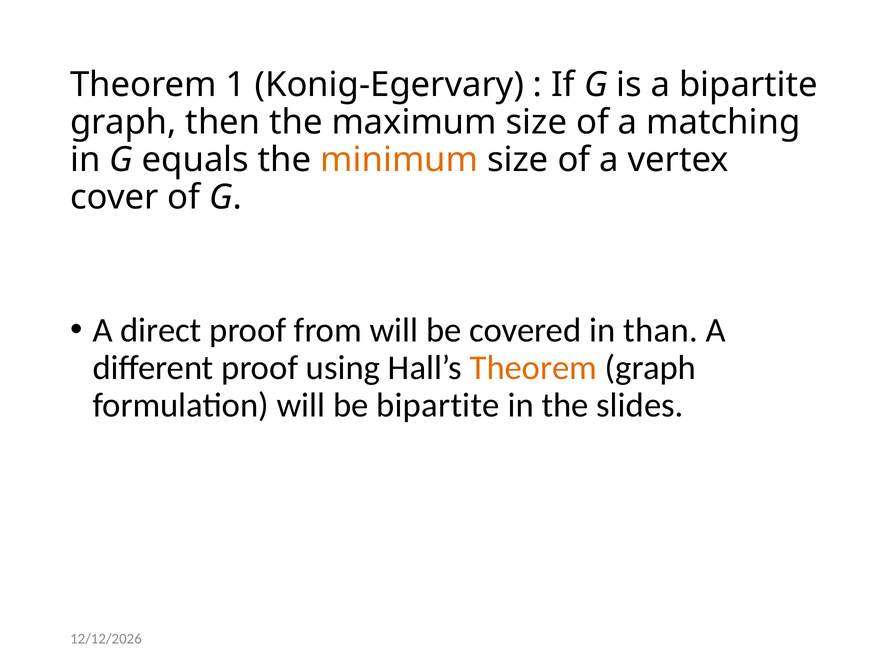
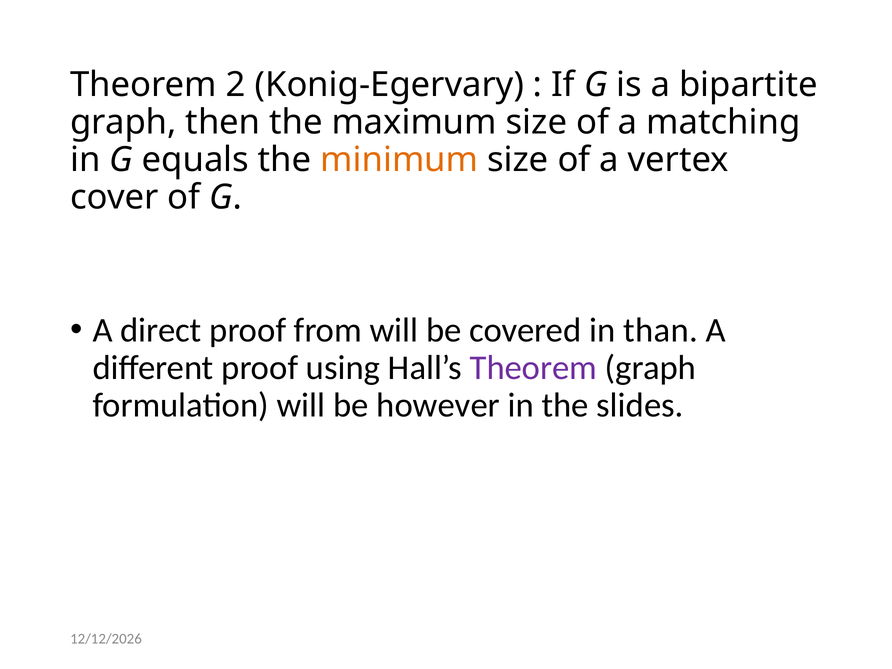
1: 1 -> 2 (236, 85)
Theorem colour: orange -> purple (533, 368)
be bipartite: bipartite -> however (438, 405)
